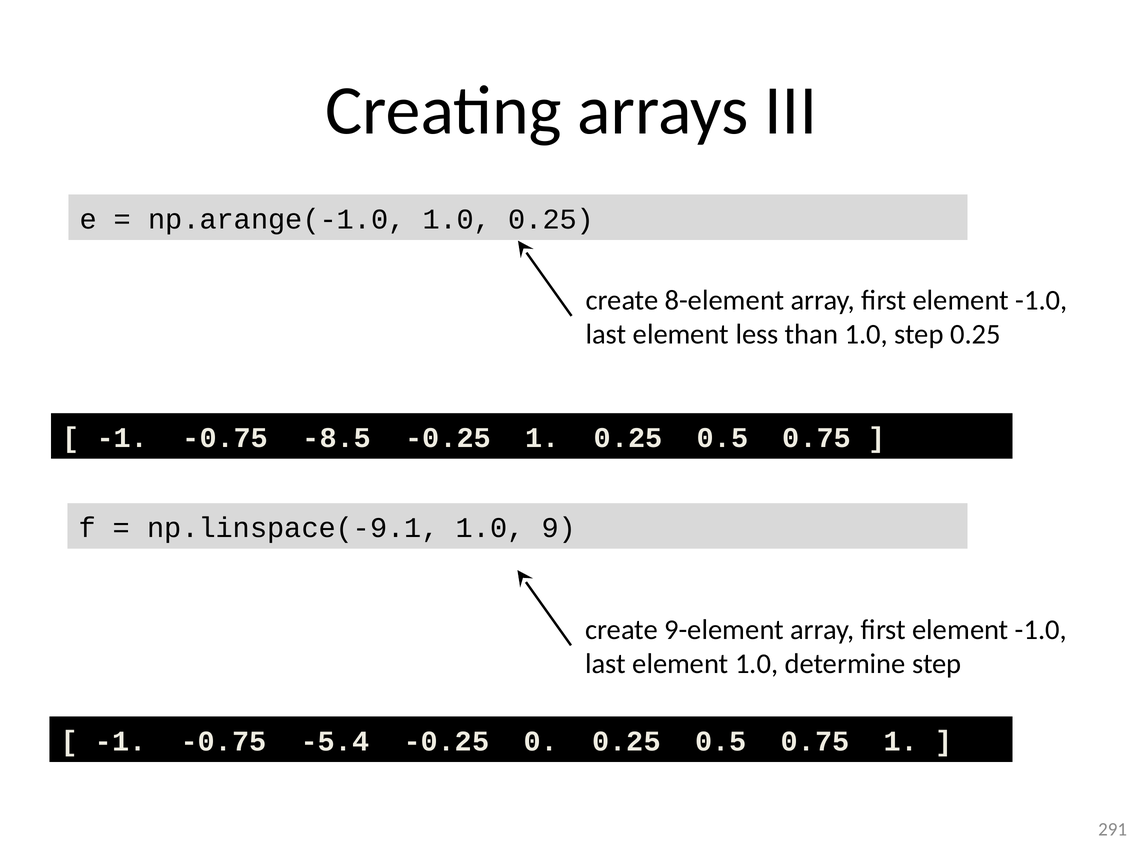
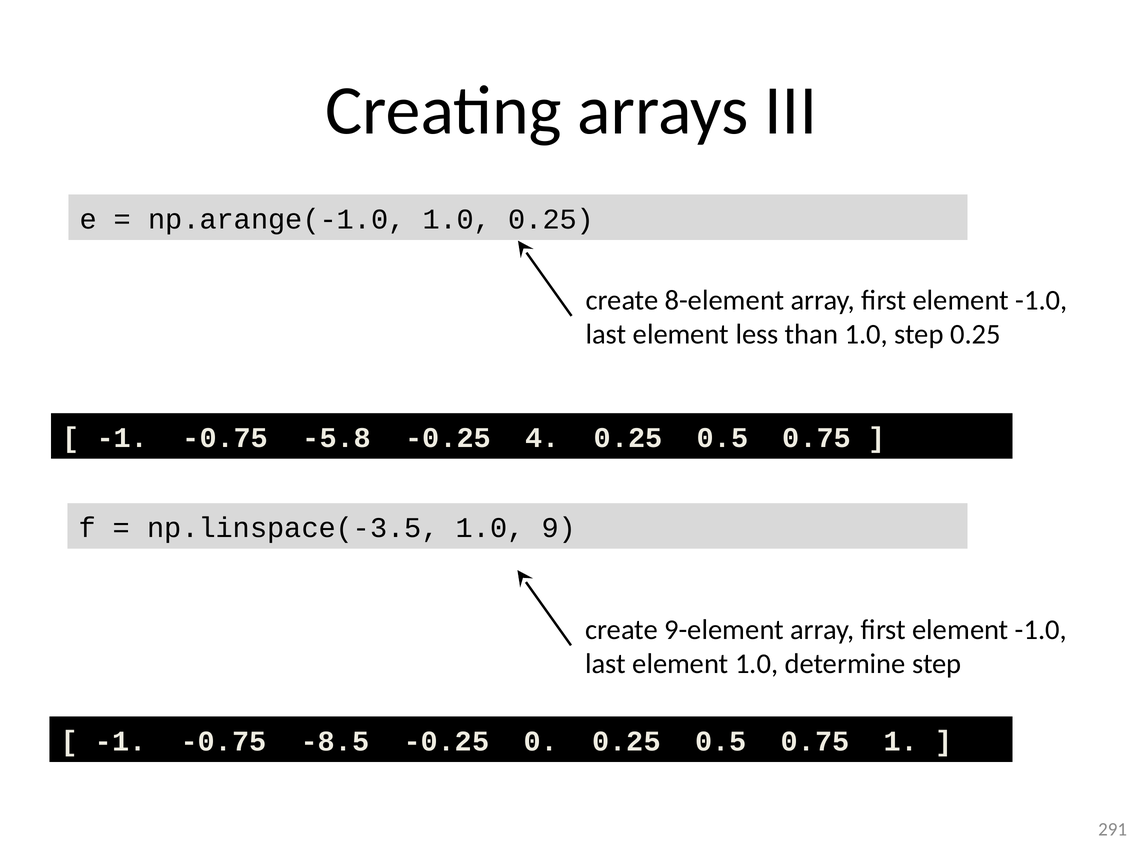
-8.5: -8.5 -> -5.8 (337, 438)
-0.25 1: 1 -> 4 (542, 438)
np.linspace(-9.1: np.linspace(-9.1 -> np.linspace(-3.5 (293, 528)
-5.4: -5.4 -> -8.5 (335, 741)
